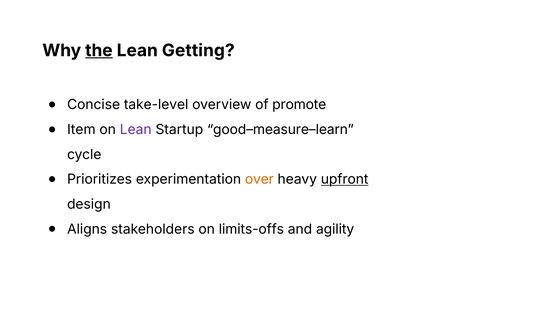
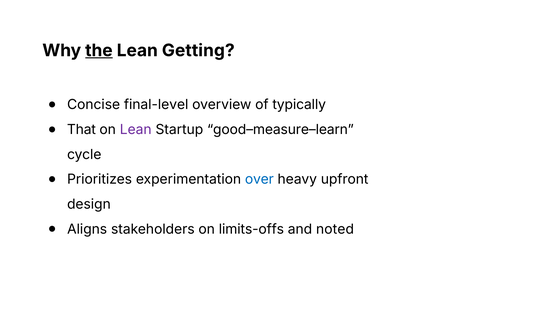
take-level: take-level -> final-level (156, 105)
promote: promote -> typically (299, 105)
Item: Item -> That (81, 129)
over colour: orange -> blue (259, 179)
upfront underline: present -> none (345, 179)
agility: agility -> noted (335, 229)
